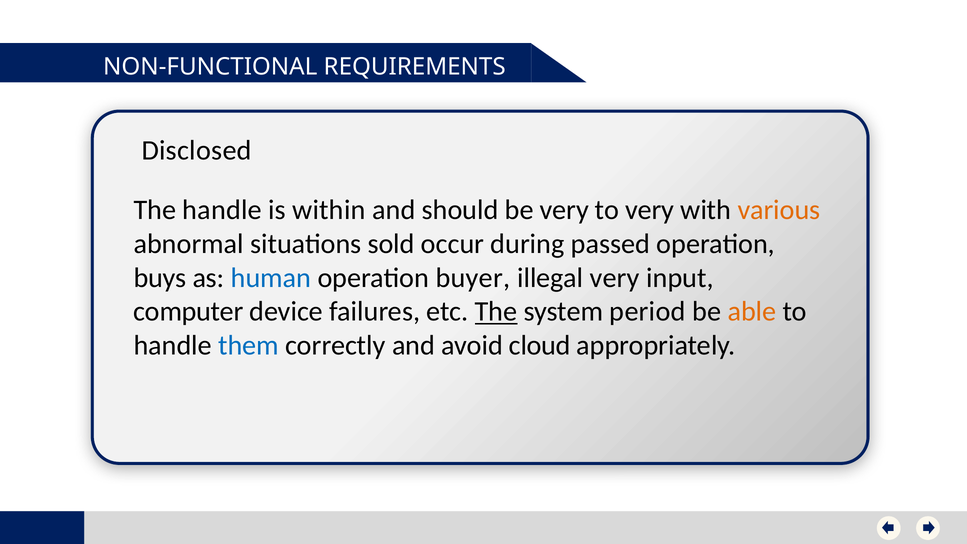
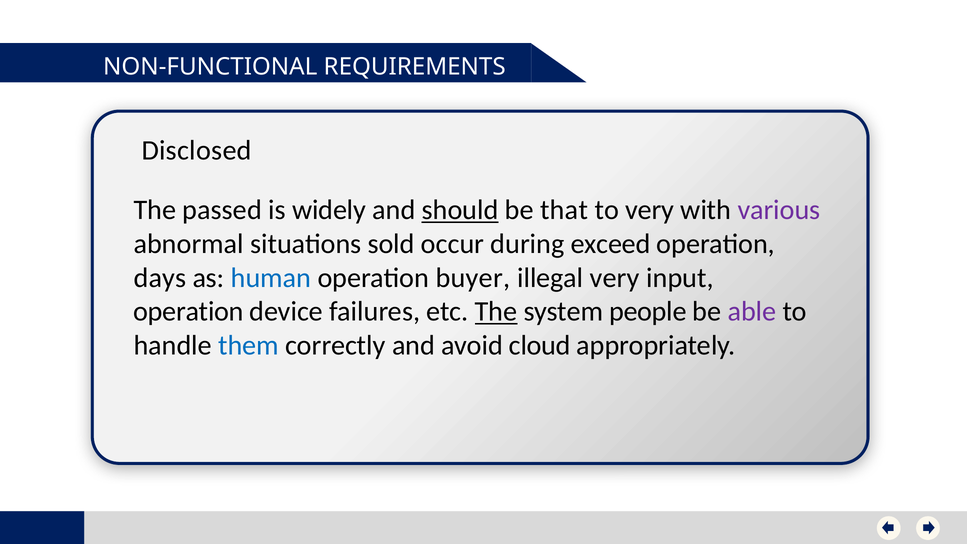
The handle: handle -> passed (222, 210)
within: within -> widely (329, 210)
should underline: none -> present (460, 210)
be very: very -> that (564, 210)
various colour: orange -> purple (779, 210)
passed: passed -> exceed (611, 244)
buys: buys -> days (160, 278)
computer: computer -> operation (188, 312)
period: period -> people (648, 312)
able colour: orange -> purple (752, 312)
